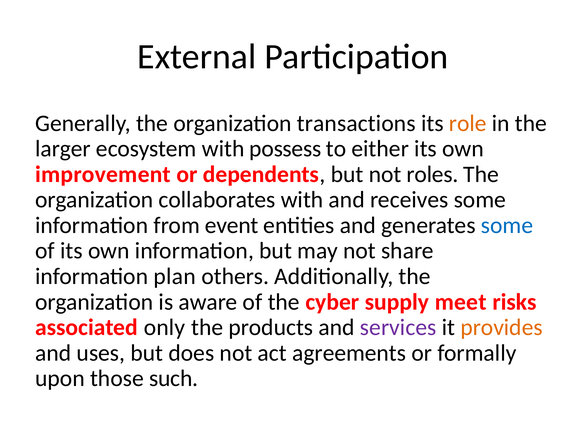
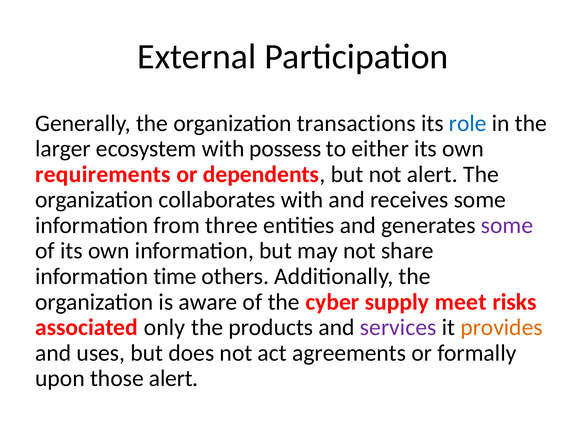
role colour: orange -> blue (468, 123)
improvement: improvement -> requirements (103, 174)
not roles: roles -> alert (432, 174)
event: event -> three (232, 225)
some colour: blue -> purple (507, 225)
plan: plan -> time (175, 276)
those such: such -> alert (174, 378)
